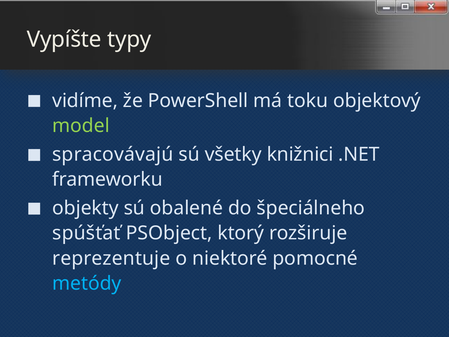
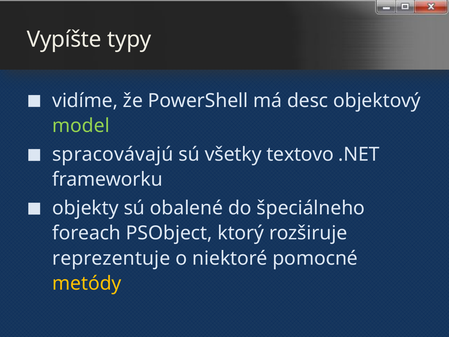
toku: toku -> desc (308, 101)
knižnici: knižnici -> textovo (300, 154)
spúšťať: spúšťať -> foreach (87, 233)
metódy colour: light blue -> yellow (87, 283)
